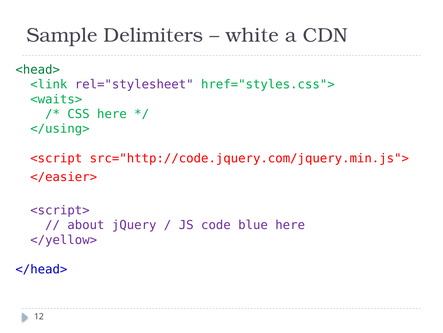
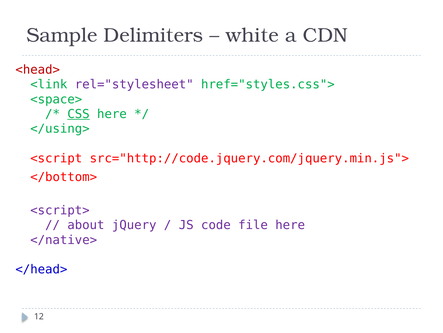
<head> colour: green -> red (38, 70)
<waits>: <waits> -> <space> (56, 99)
CSS underline: none -> present (79, 114)
</easier>: </easier> -> </bottom> (64, 177)
blue: blue -> file (253, 225)
</yellow>: </yellow> -> </native> (64, 239)
